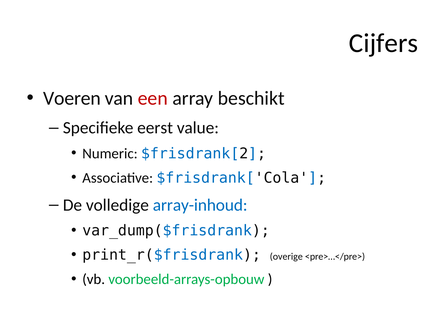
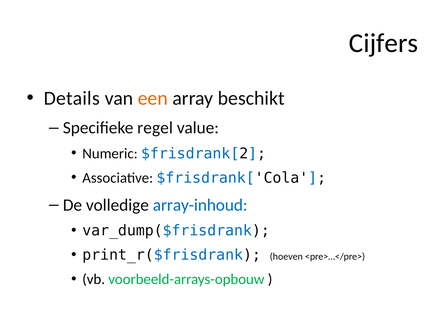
Voeren: Voeren -> Details (72, 98)
een colour: red -> orange (153, 98)
eerst: eerst -> regel (155, 128)
overige: overige -> hoeven (286, 256)
